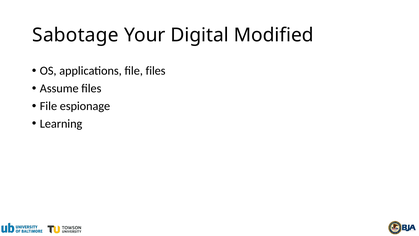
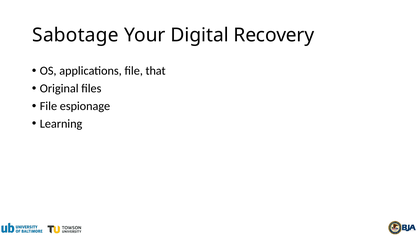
Modified: Modified -> Recovery (274, 35)
file files: files -> that (156, 71)
Assume: Assume -> Original (59, 88)
